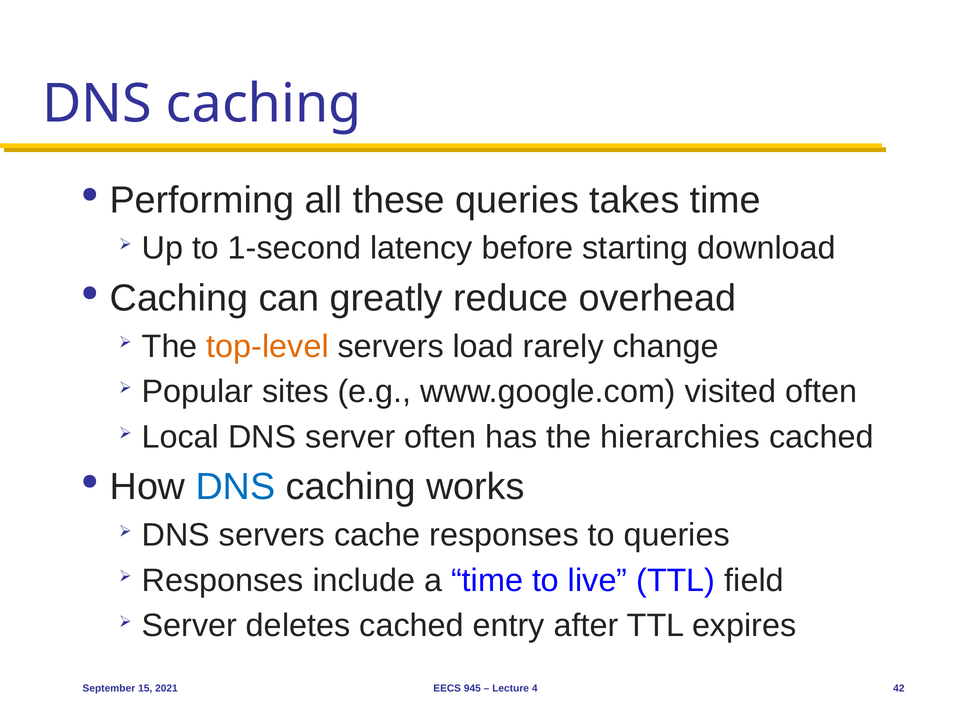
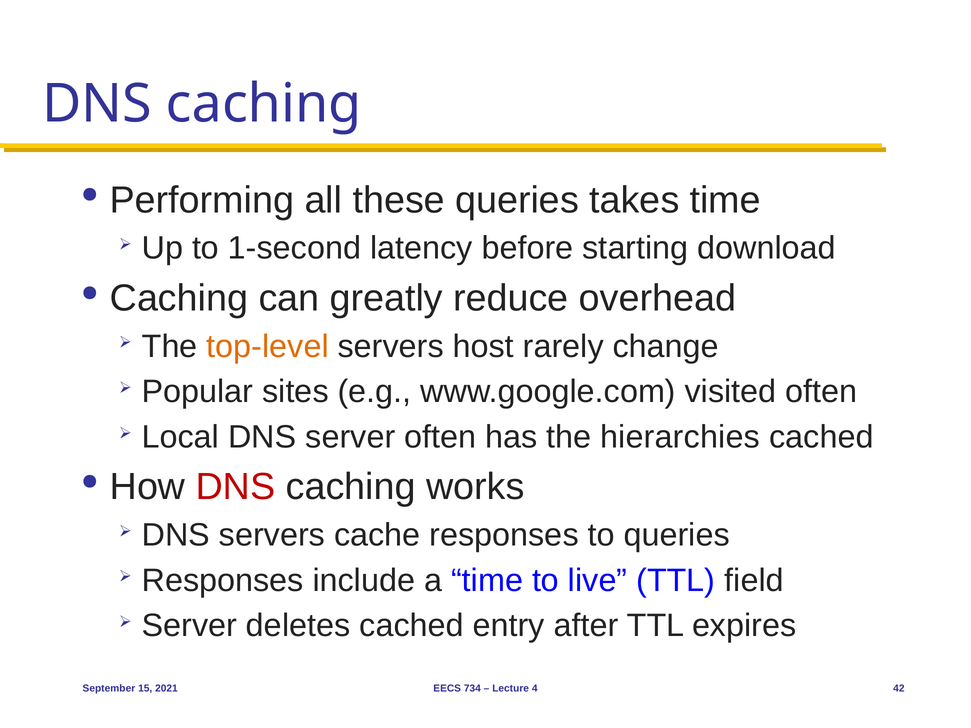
load: load -> host (483, 347)
DNS colour: blue -> red (236, 487)
945: 945 -> 734 (472, 688)
